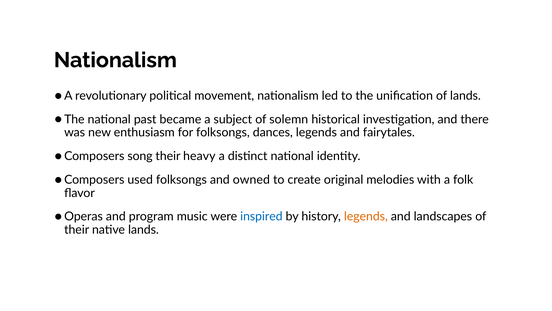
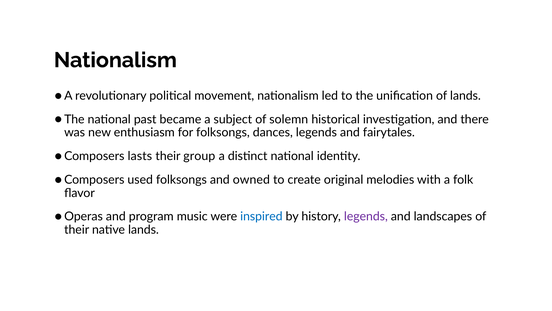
song: song -> lasts (140, 156)
heavy: heavy -> group (199, 156)
legends colour: orange -> purple (366, 216)
